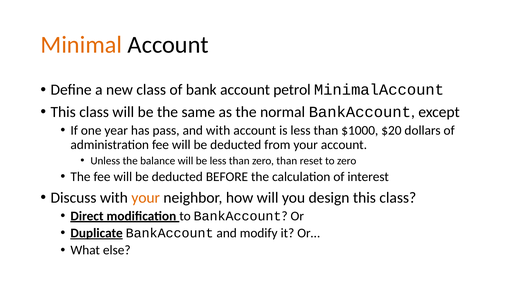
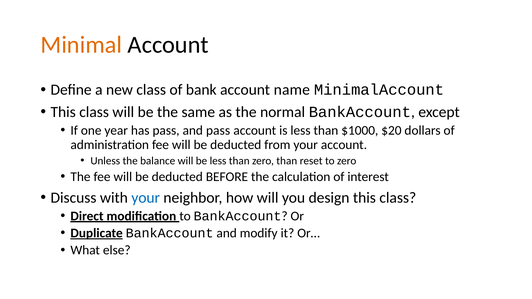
petrol: petrol -> name (292, 90)
and with: with -> pass (218, 131)
your colour: orange -> blue (146, 198)
